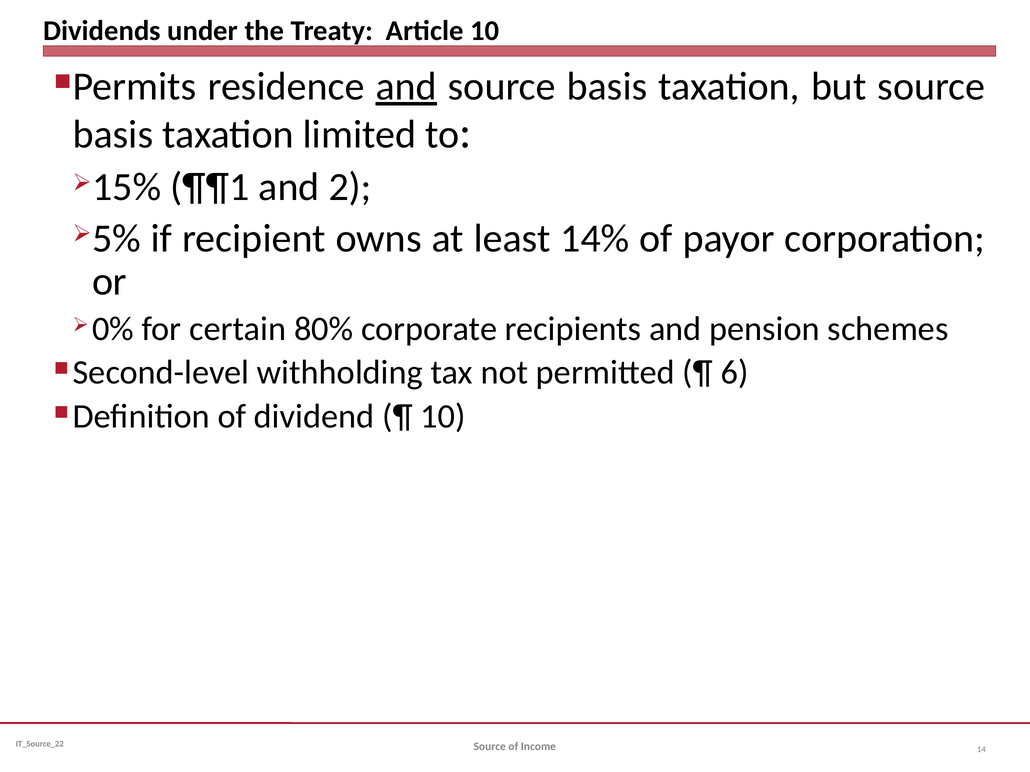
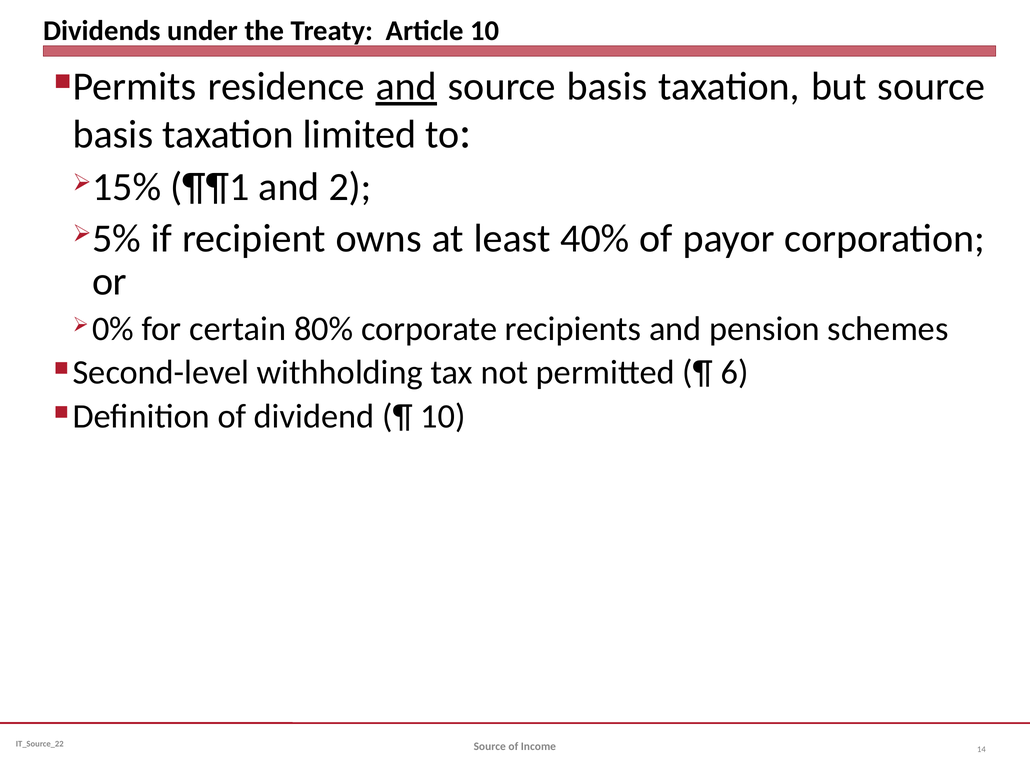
14%: 14% -> 40% (595, 239)
